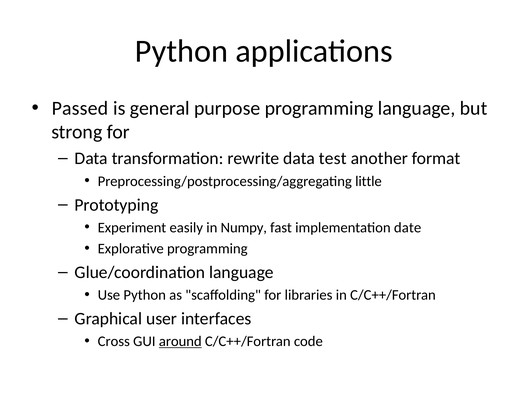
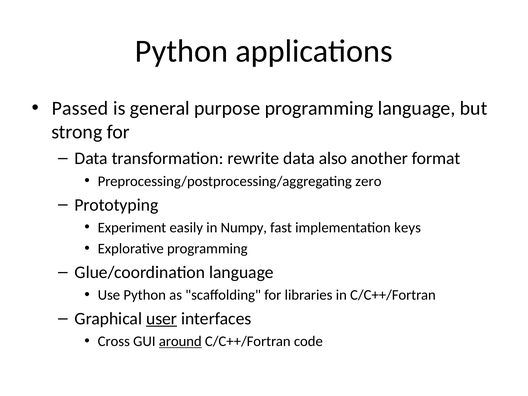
test: test -> also (333, 159)
little: little -> zero (368, 181)
date: date -> keys (408, 228)
user underline: none -> present (162, 319)
